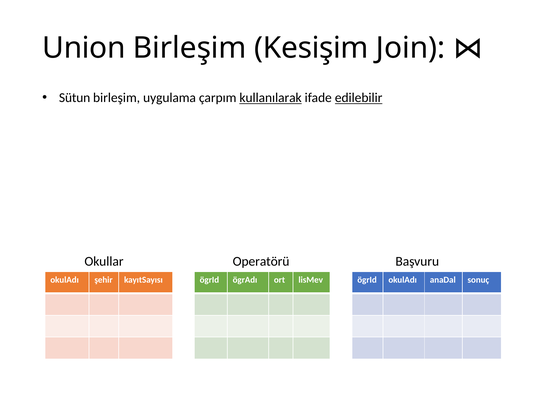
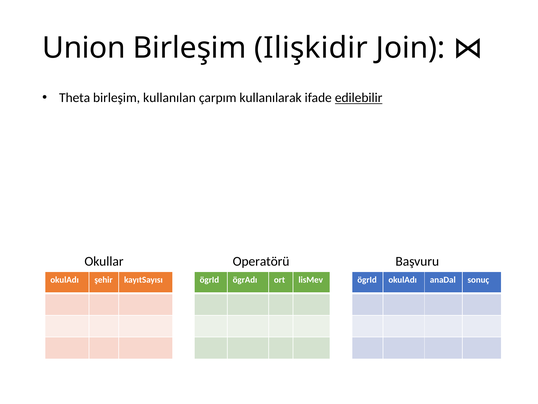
Kesişim: Kesişim -> Ilişkidir (311, 48)
Sütun: Sütun -> Theta (75, 98)
uygulama: uygulama -> kullanılan (169, 98)
kullanılarak underline: present -> none (271, 98)
